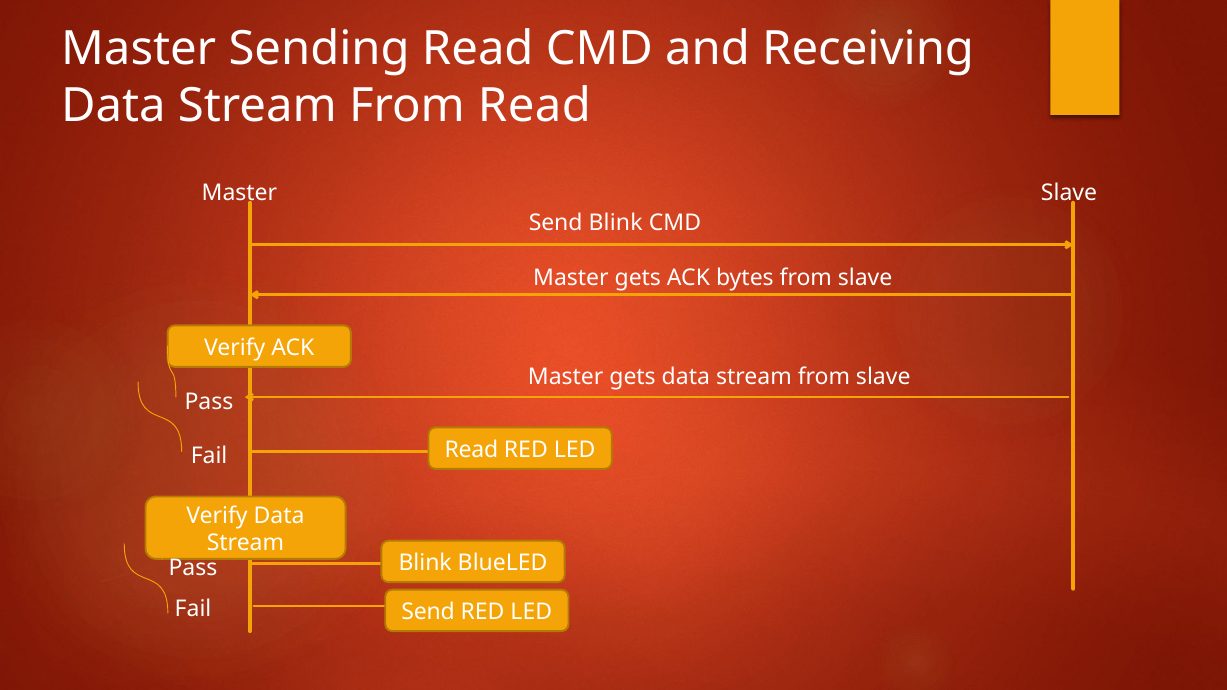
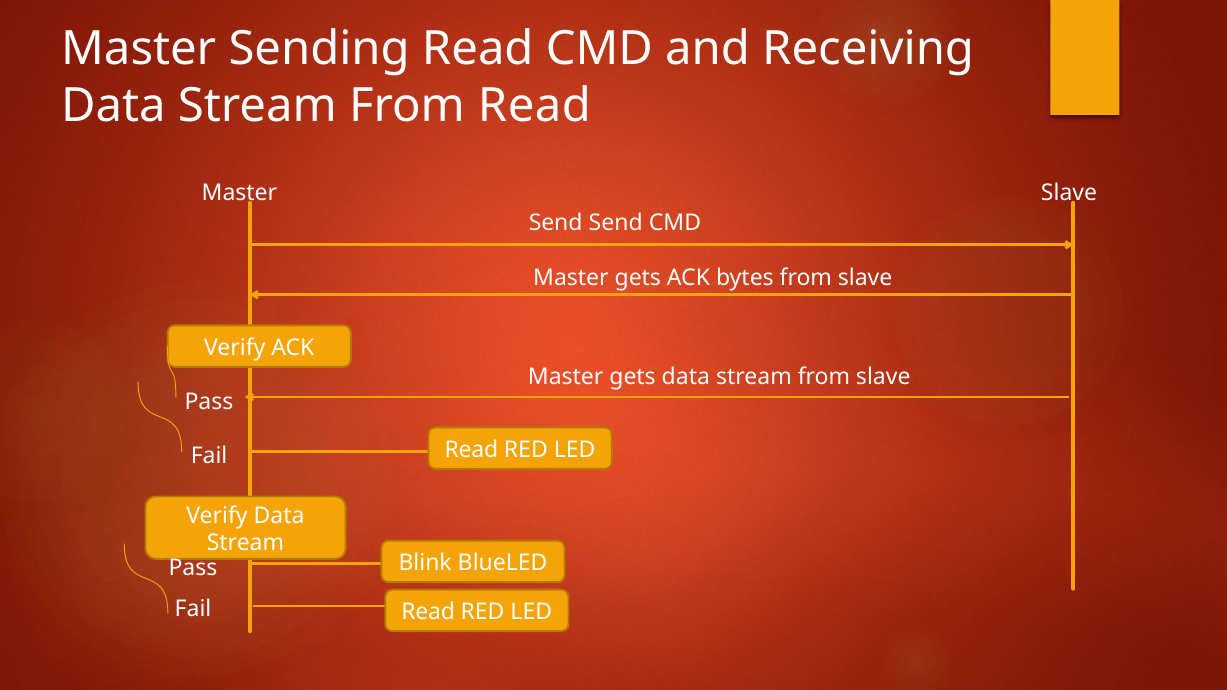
Send Blink: Blink -> Send (616, 223)
Send: Send -> Read (428, 612)
